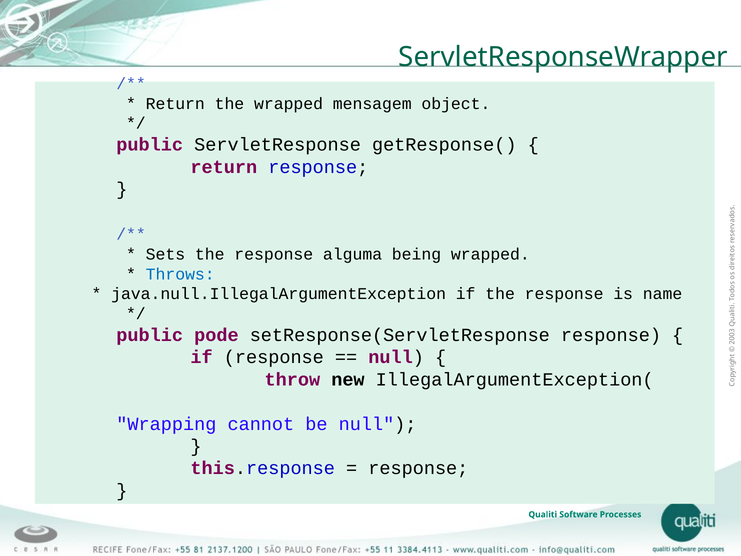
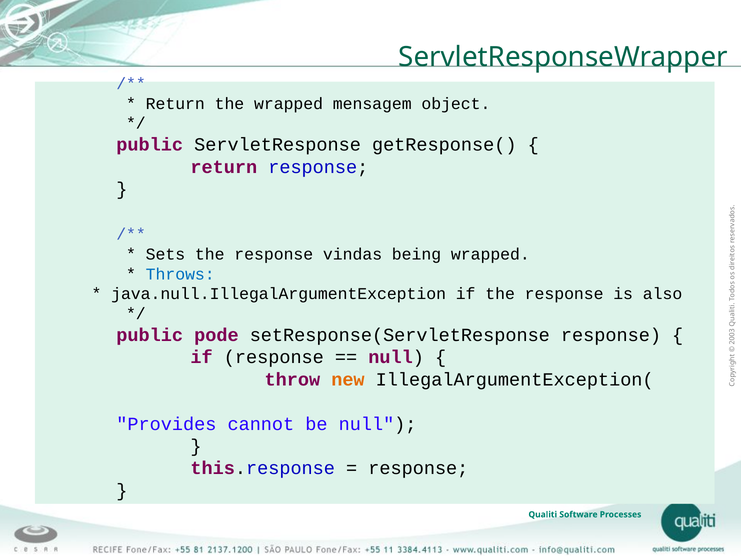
alguma: alguma -> vindas (353, 254)
name: name -> also (663, 294)
new colour: black -> orange (348, 379)
Wrapping: Wrapping -> Provides (166, 424)
